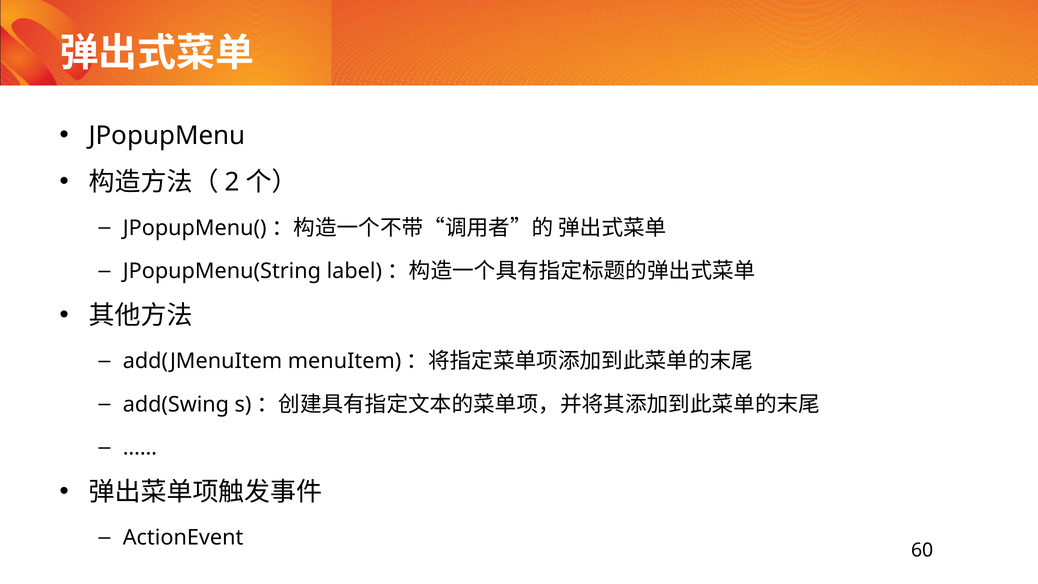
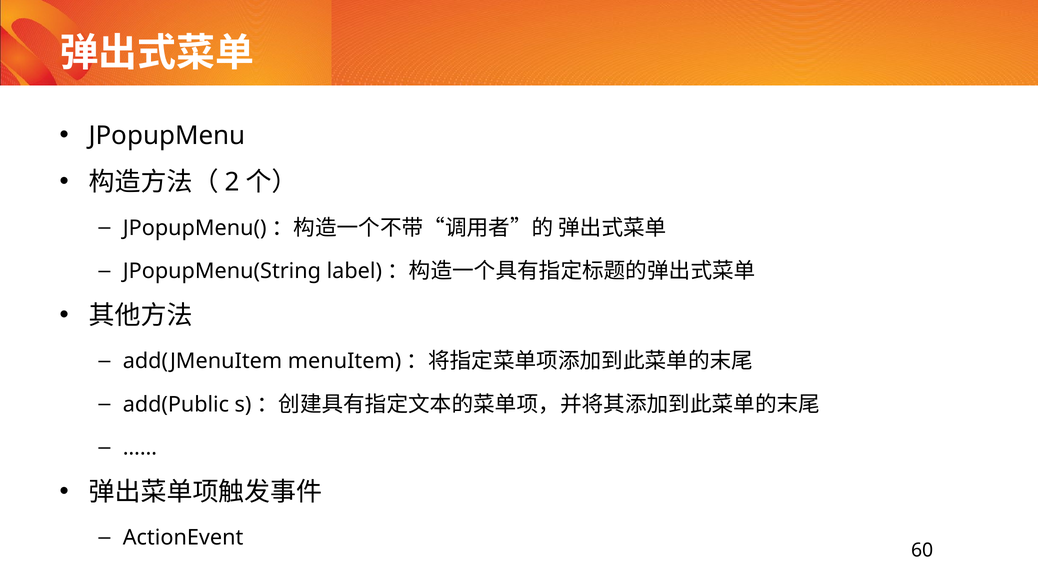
add(Swing: add(Swing -> add(Public (176, 404)
